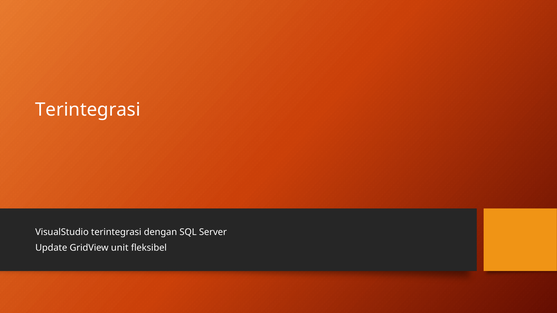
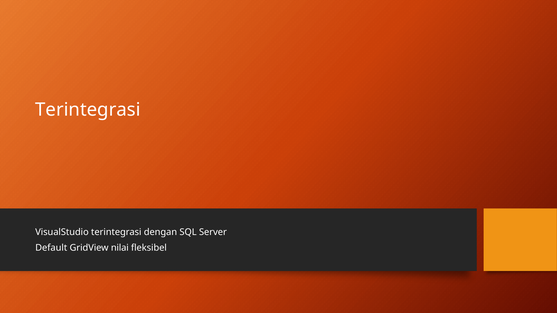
Update: Update -> Default (51, 248)
unit: unit -> nilai (120, 248)
